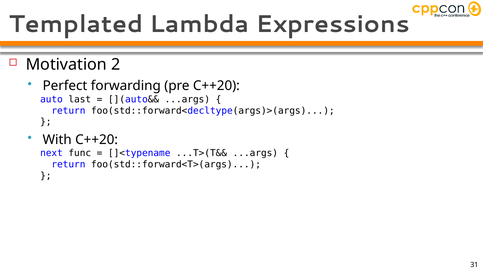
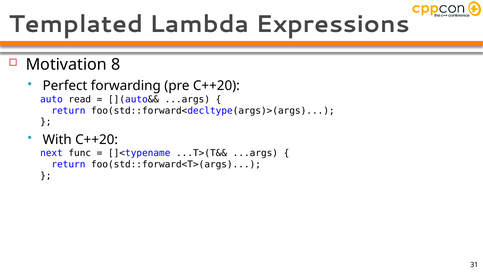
2: 2 -> 8 (116, 64)
last: last -> read (80, 99)
